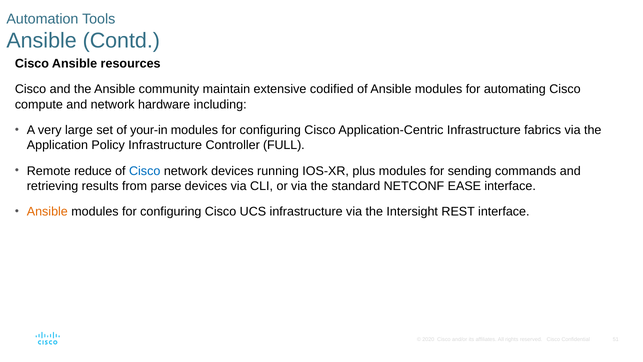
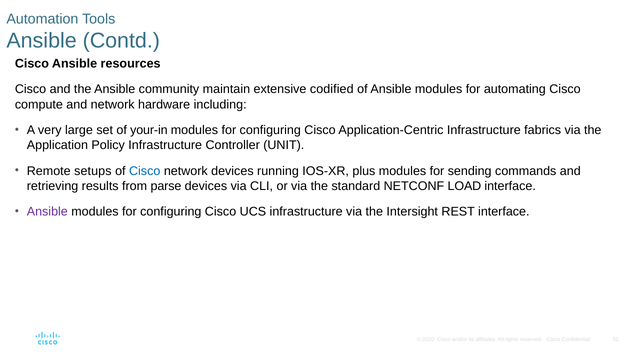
FULL: FULL -> UNIT (284, 145)
reduce: reduce -> setups (93, 171)
EASE: EASE -> LOAD (464, 186)
Ansible colour: orange -> purple (47, 212)
